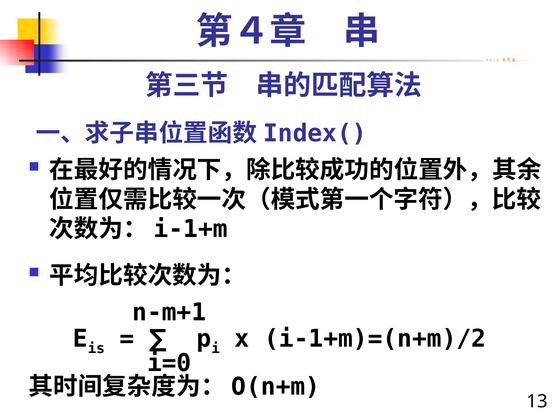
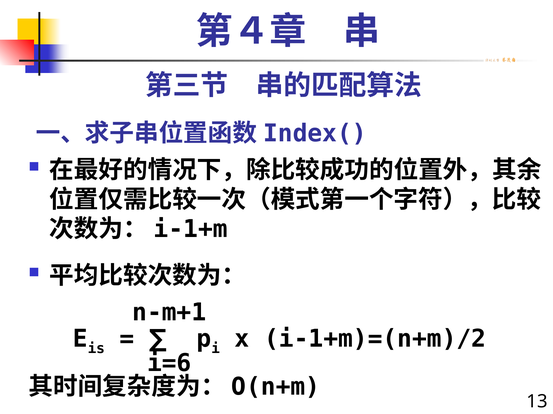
i=0: i=0 -> i=6 (169, 364)
